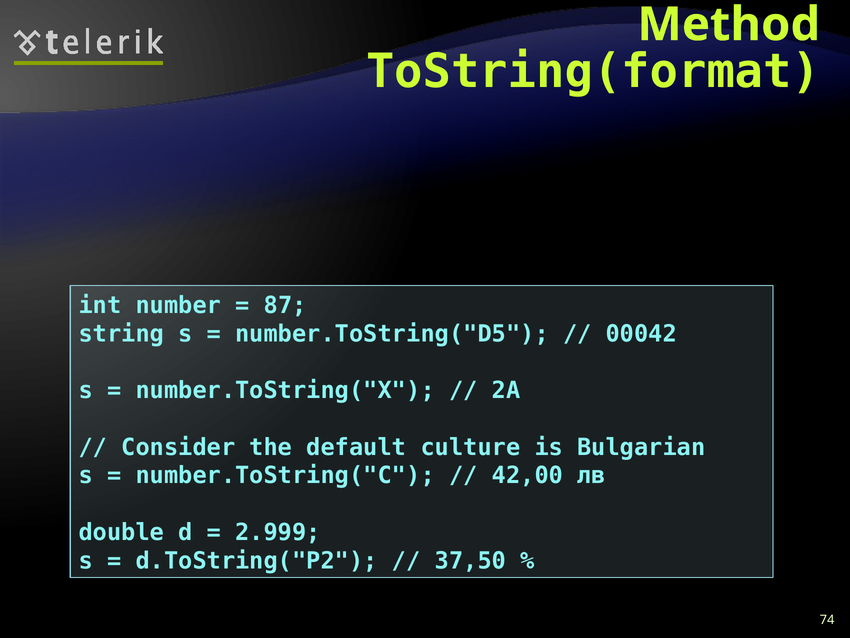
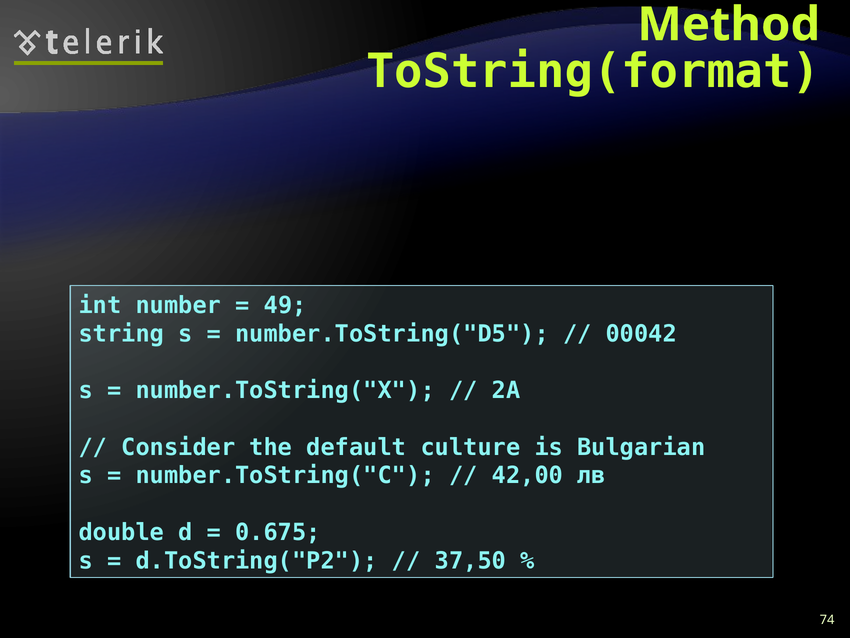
87: 87 -> 49 (285, 305)
2.999: 2.999 -> 0.675 (278, 532)
